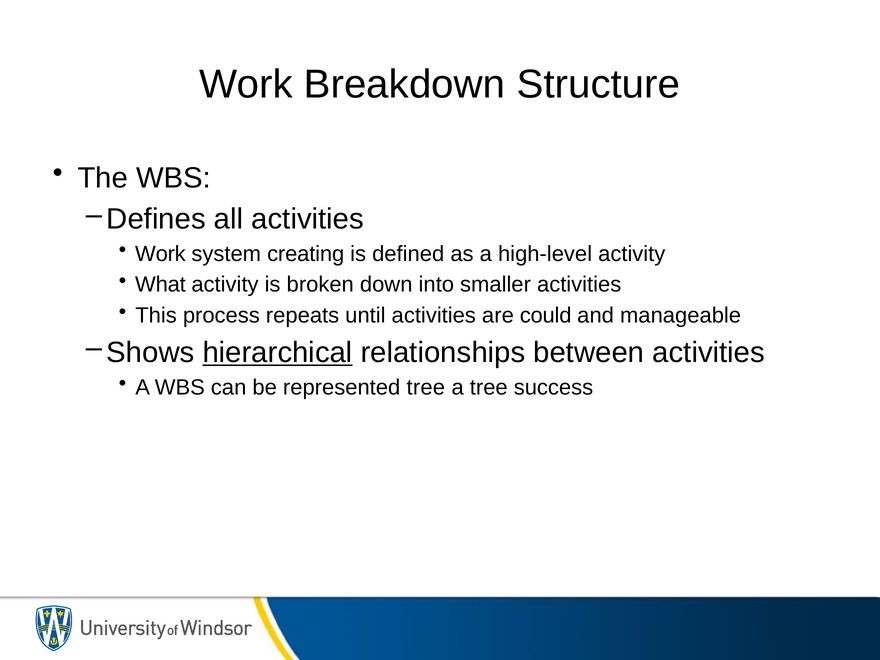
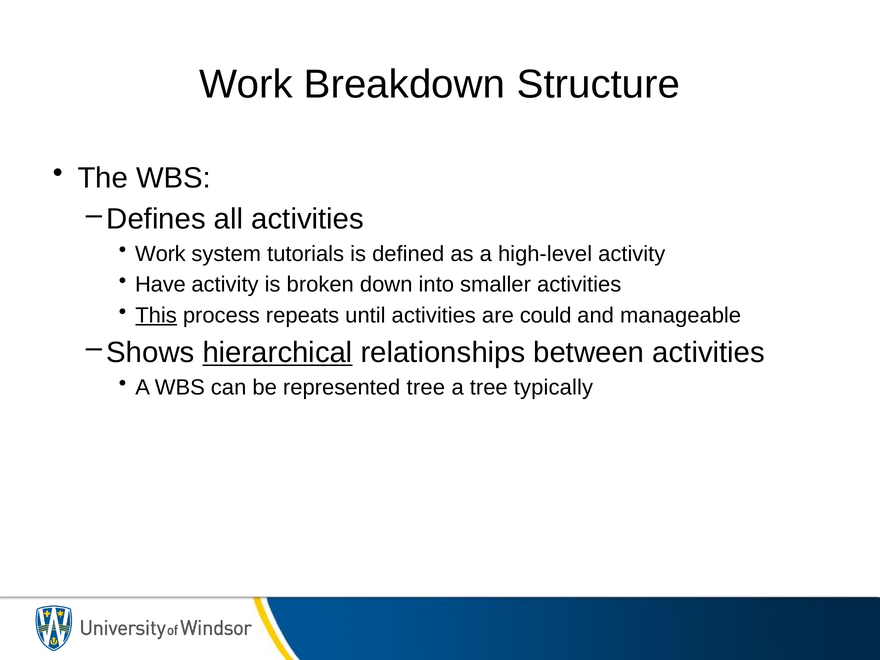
creating: creating -> tutorials (306, 254)
What: What -> Have (160, 285)
This underline: none -> present (156, 315)
success: success -> typically (553, 387)
